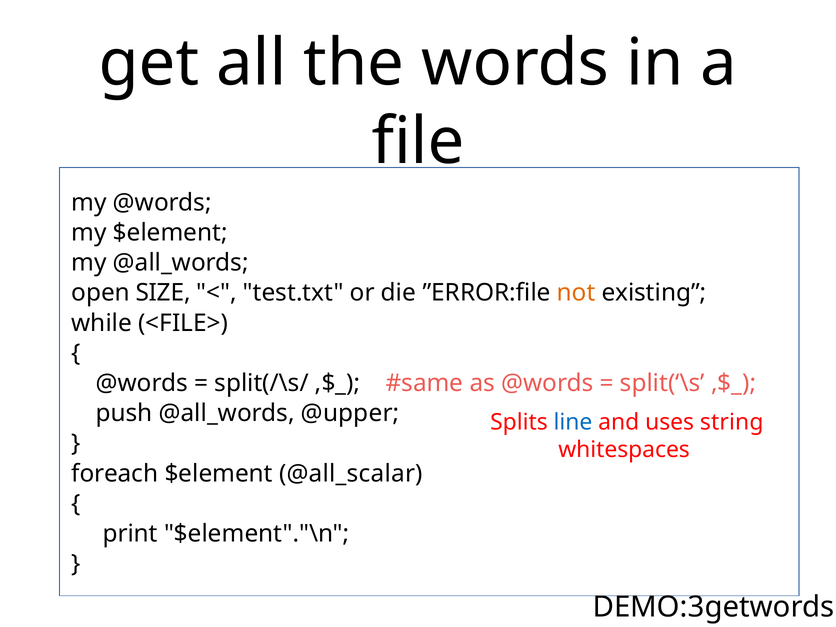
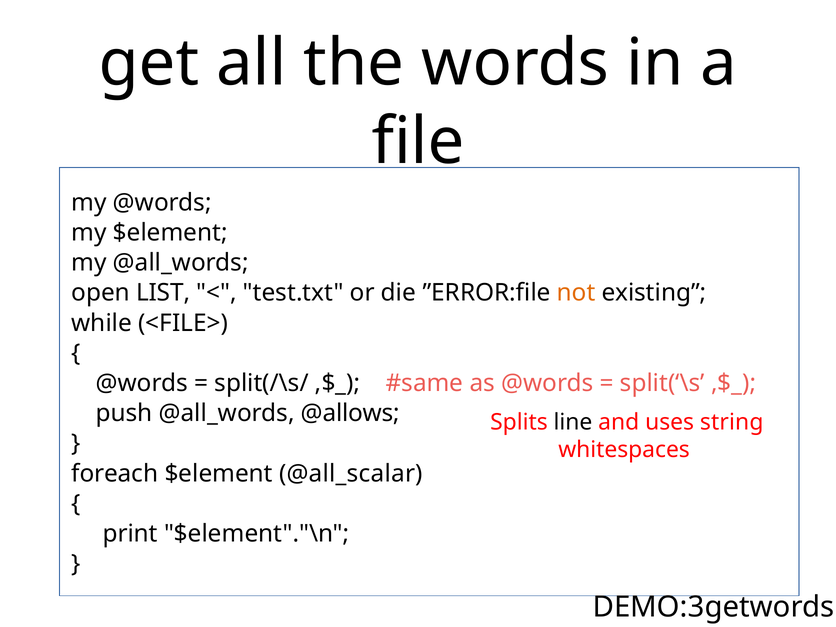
SIZE: SIZE -> LIST (163, 293)
@upper: @upper -> @allows (350, 413)
line colour: blue -> black (573, 422)
